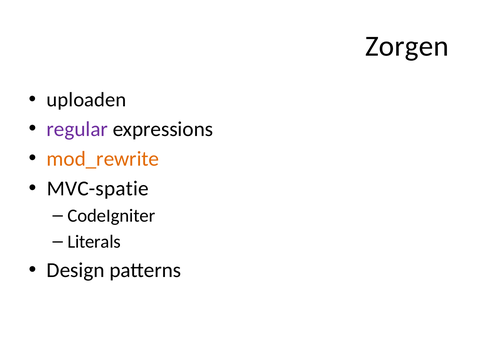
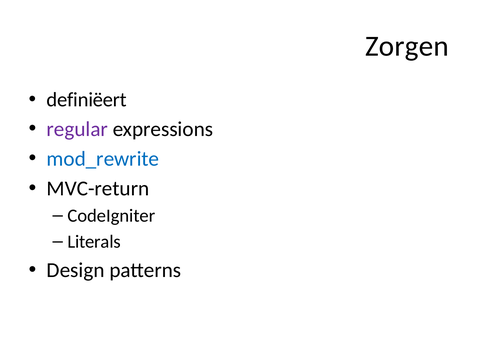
uploaden: uploaden -> definiëert (87, 100)
mod_rewrite colour: orange -> blue (103, 159)
MVC-spatie: MVC-spatie -> MVC-return (98, 189)
